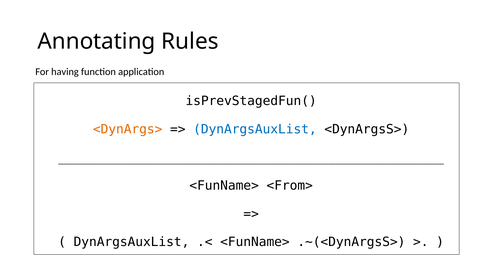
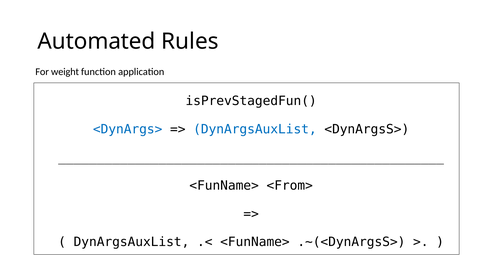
Annotating: Annotating -> Automated (97, 41)
having: having -> weight (65, 72)
<DynArgs> colour: orange -> blue (128, 129)
